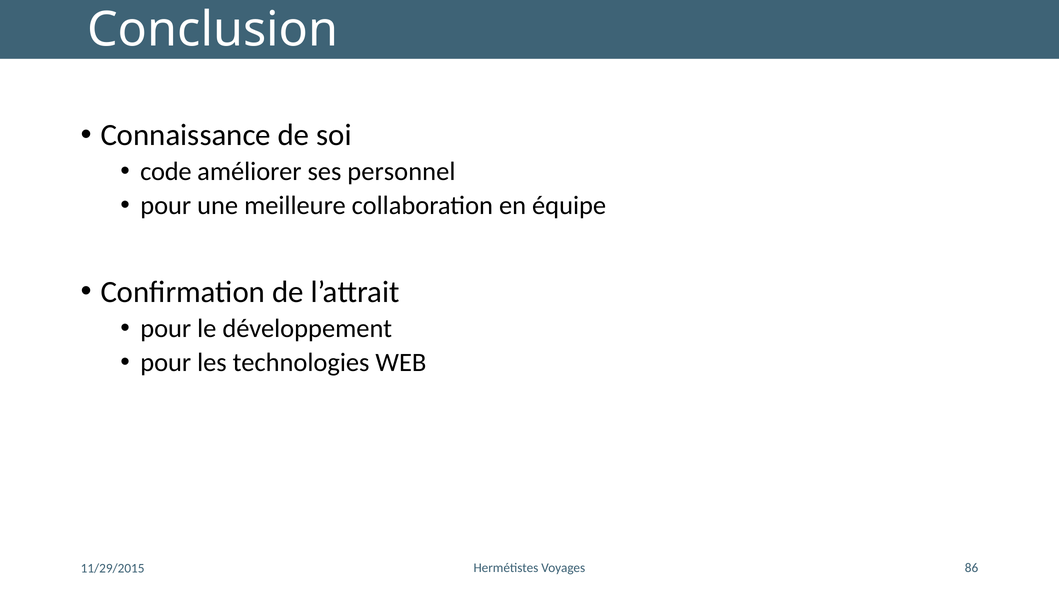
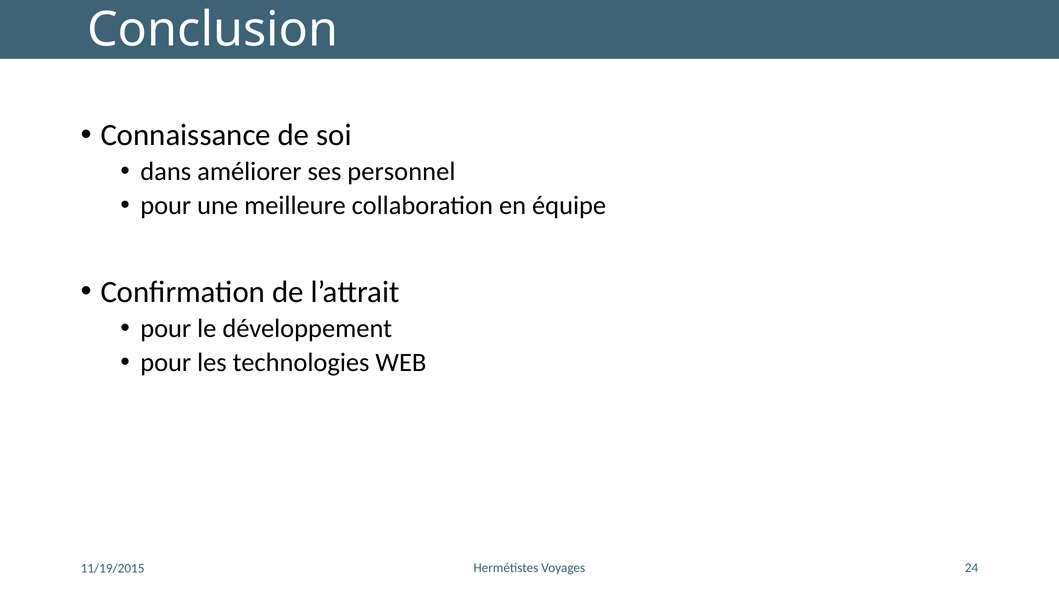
code: code -> dans (166, 172)
86: 86 -> 24 (972, 569)
11/29/2015: 11/29/2015 -> 11/19/2015 (113, 569)
